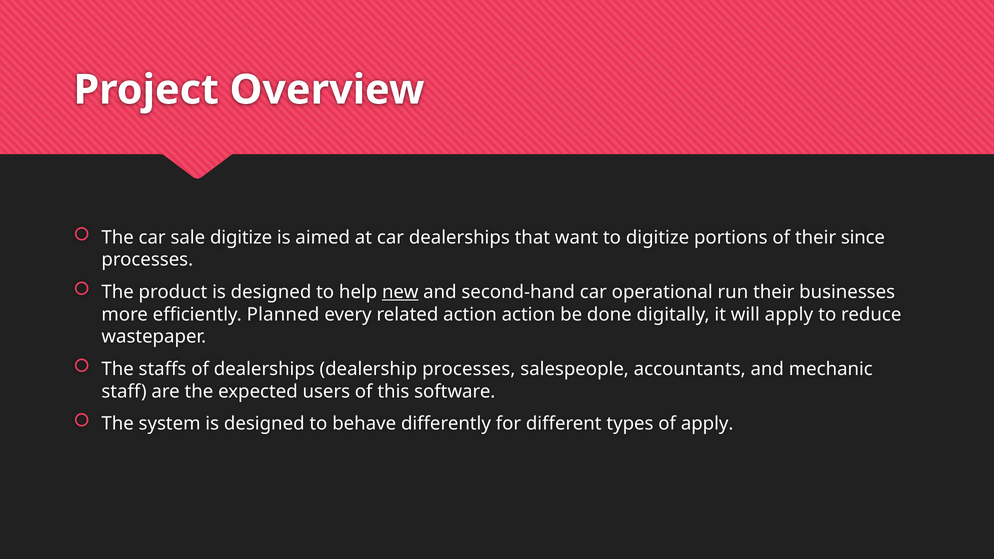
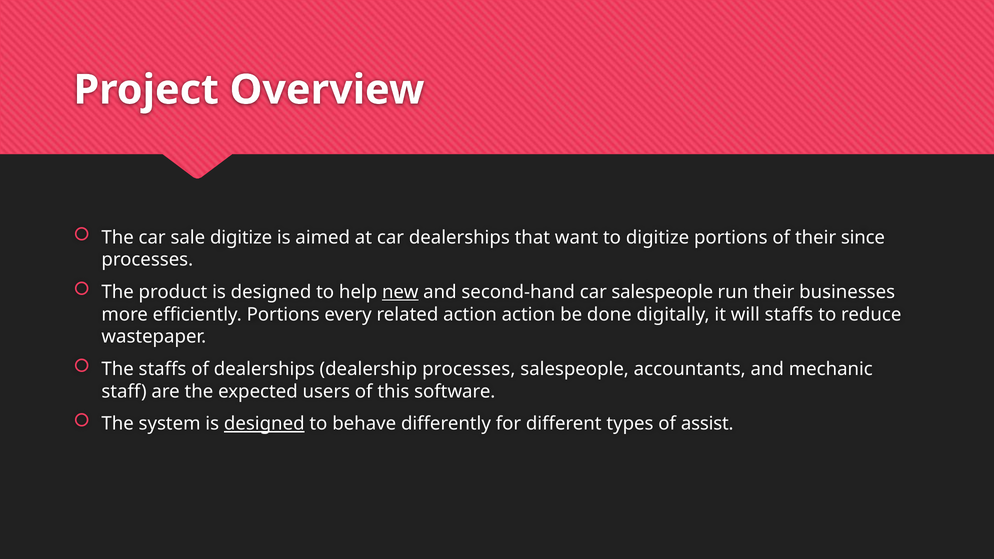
car operational: operational -> salespeople (662, 292)
efficiently Planned: Planned -> Portions (283, 315)
will apply: apply -> staffs (789, 315)
designed underline: none -> present (264, 424)
of apply: apply -> assist (707, 424)
